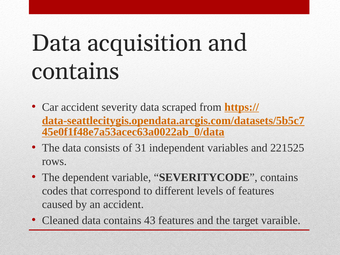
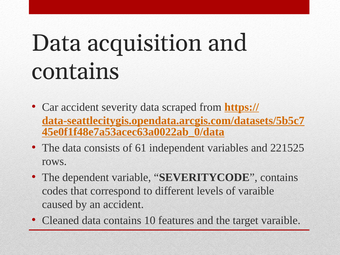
31: 31 -> 61 (141, 148)
of features: features -> varaible (256, 191)
43: 43 -> 10 (150, 220)
